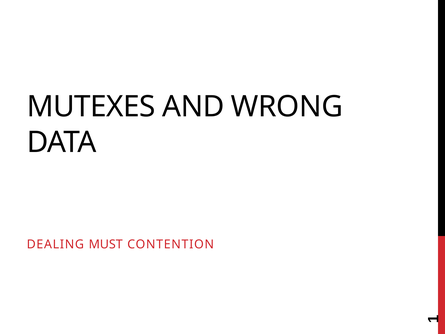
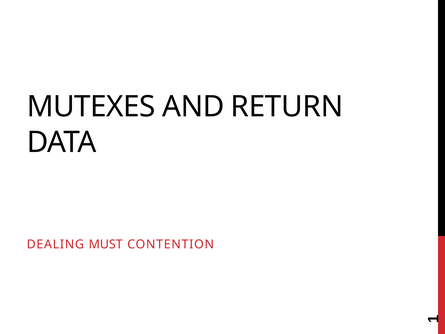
WRONG: WRONG -> RETURN (287, 107)
